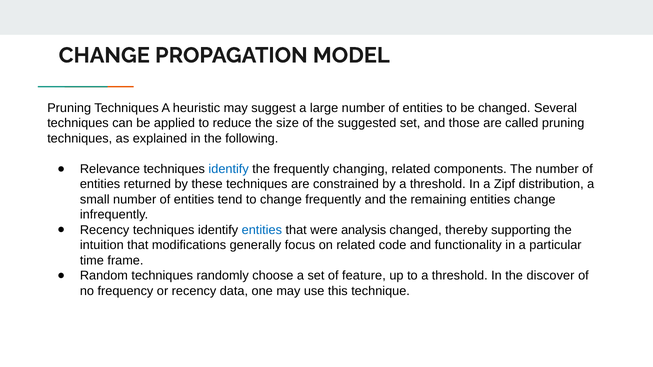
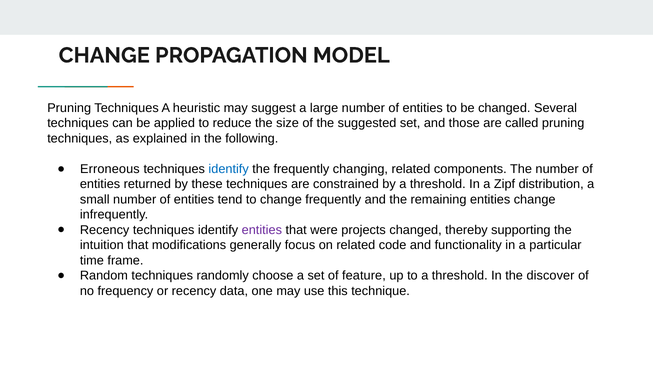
Relevance: Relevance -> Erroneous (110, 169)
entities colour: blue -> purple (262, 230)
analysis: analysis -> projects (364, 230)
